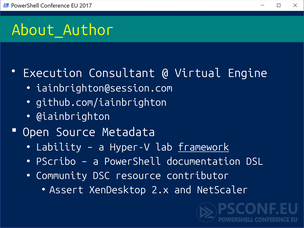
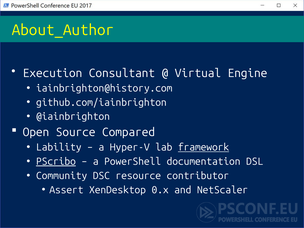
iainbrighton@session.com: iainbrighton@session.com -> iainbrighton@history.com (104, 88)
Metadata: Metadata -> Compared (129, 132)
PScribo underline: none -> present (56, 162)
2.x: 2.x -> 0.x (160, 190)
